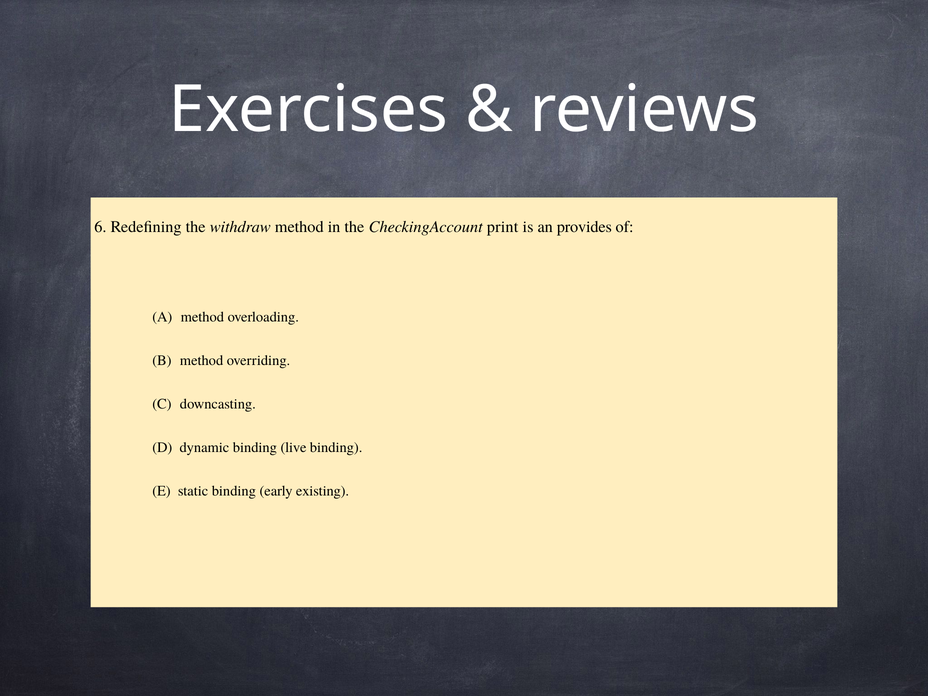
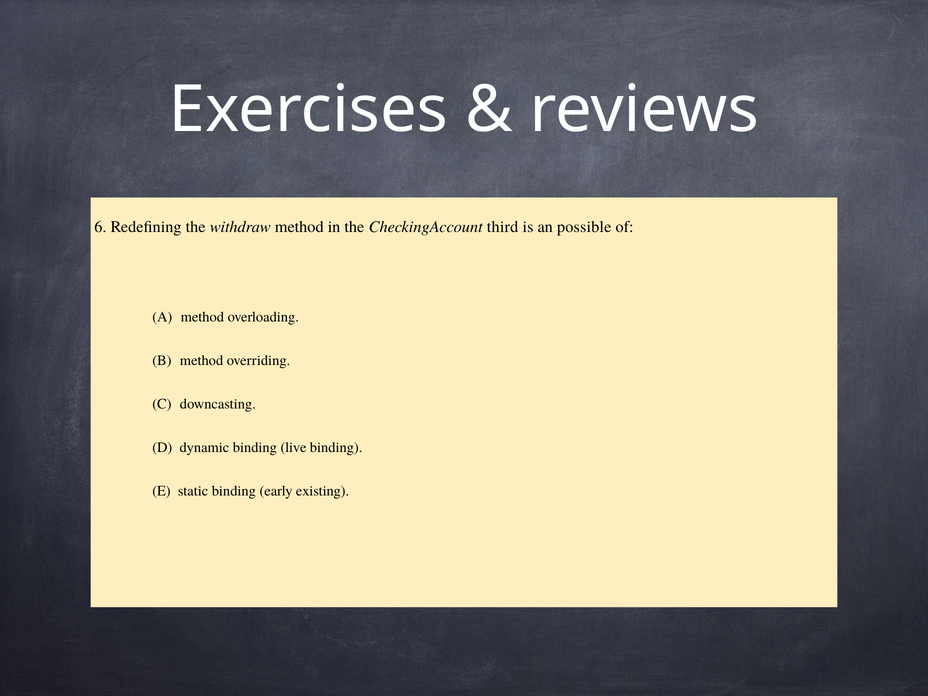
print: print -> third (503, 227)
provides: provides -> possible (584, 227)
